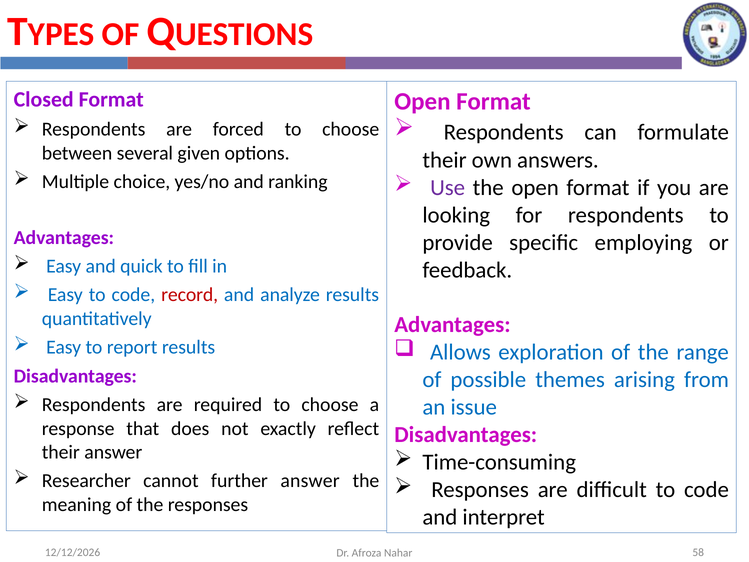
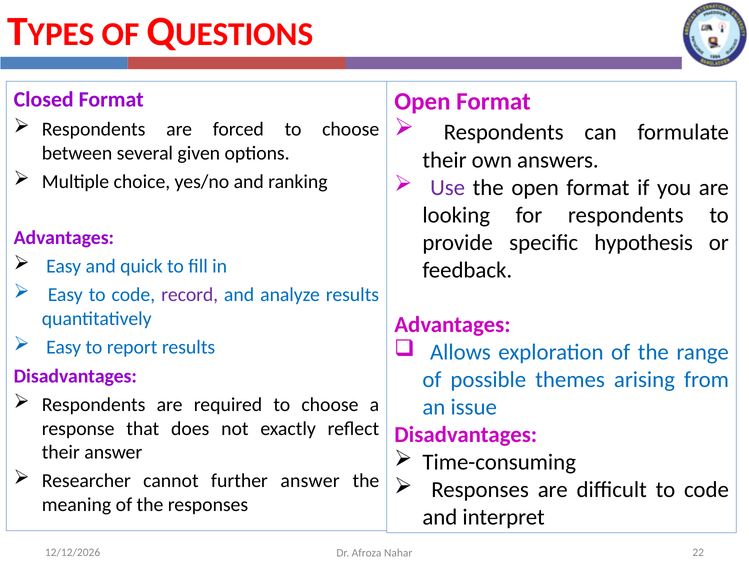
employing: employing -> hypothesis (644, 242)
record colour: red -> purple (190, 295)
58: 58 -> 22 (698, 552)
